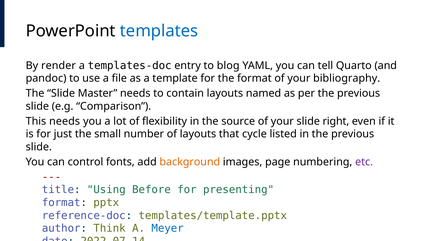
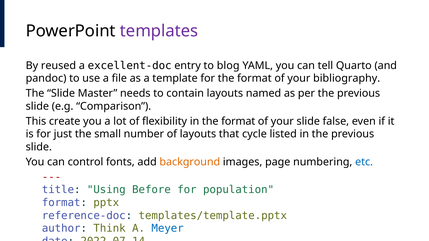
templates colour: blue -> purple (159, 31)
render: render -> reused (59, 66)
templates-doc: templates-doc -> excellent-doc (130, 66)
This needs: needs -> create (65, 121)
in the source: source -> format (238, 121)
right: right -> false (336, 121)
etc colour: purple -> blue (364, 162)
presenting: presenting -> population (239, 190)
